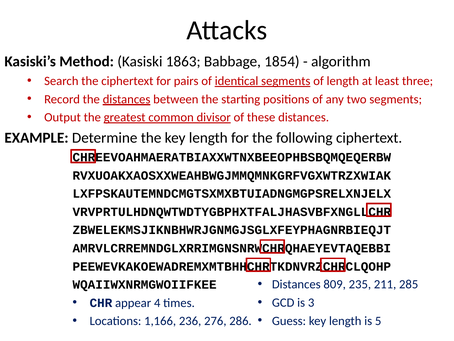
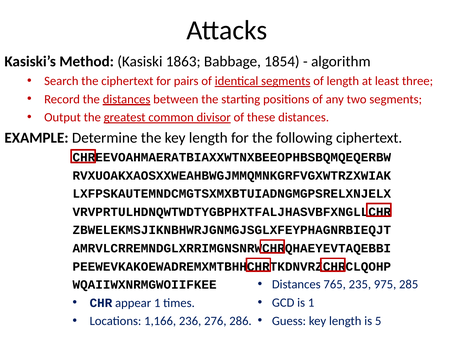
809: 809 -> 765 (335, 284)
211: 211 -> 975 (385, 284)
is 3: 3 -> 1 (311, 302)
appear 4: 4 -> 1 (157, 302)
